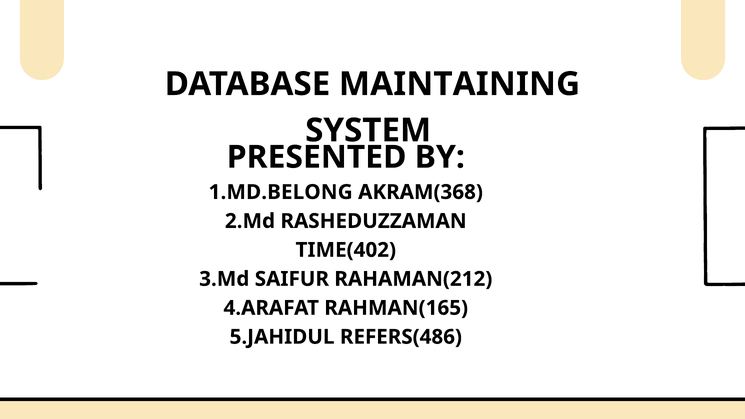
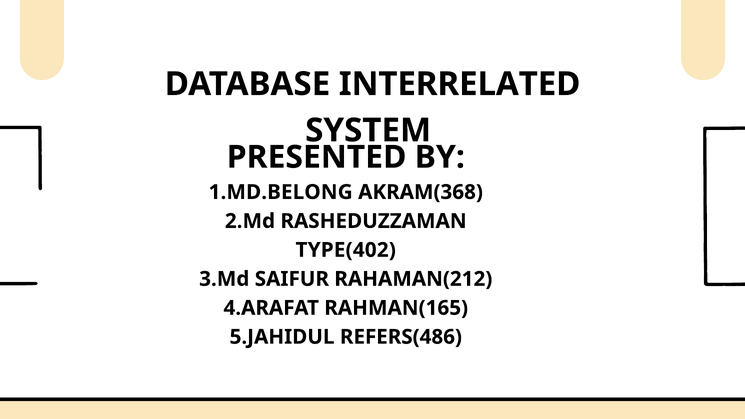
MAINTAINING: MAINTAINING -> INTERRELATED (460, 84)
TIME(402: TIME(402 -> TYPE(402 (346, 250)
